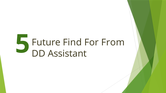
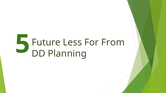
Find: Find -> Less (72, 43)
Assistant: Assistant -> Planning (67, 54)
